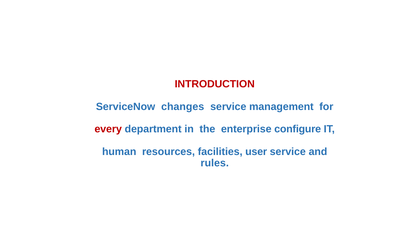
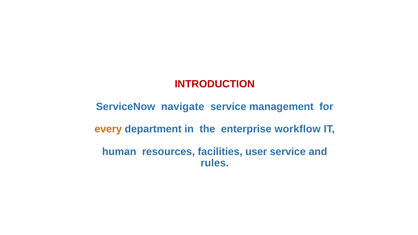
changes: changes -> navigate (183, 107)
every colour: red -> orange (108, 129)
configure: configure -> workflow (298, 129)
